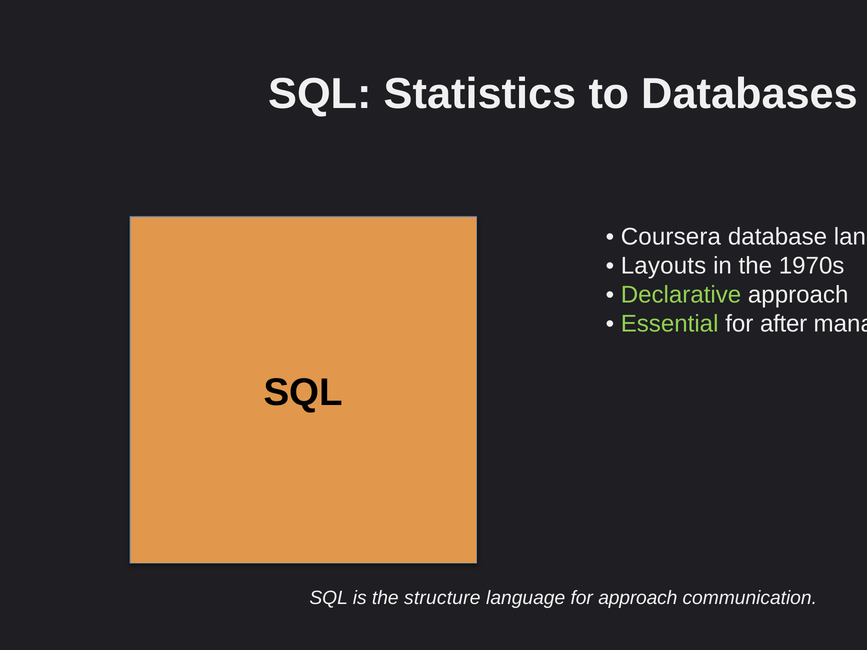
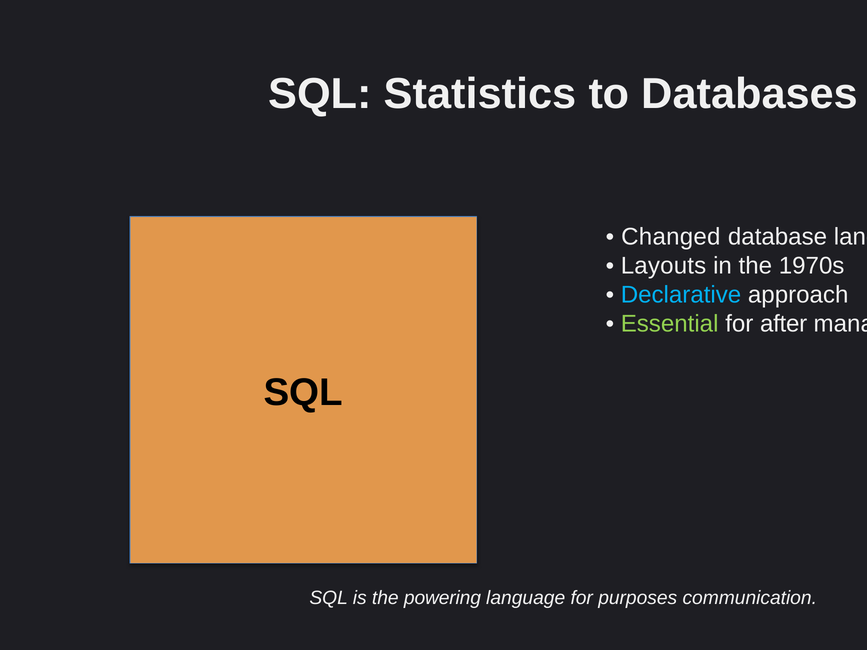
Coursera: Coursera -> Changed (671, 237)
Declarative colour: light green -> light blue (681, 295)
structure: structure -> powering (442, 598)
for approach: approach -> purposes (638, 598)
